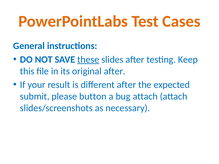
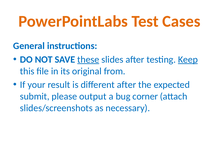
Keep underline: none -> present (188, 60)
original after: after -> from (115, 71)
button: button -> output (93, 97)
bug attach: attach -> corner (145, 97)
